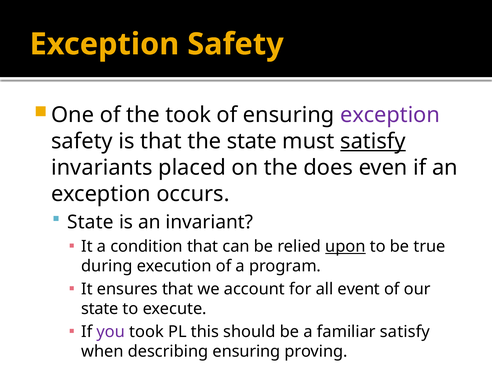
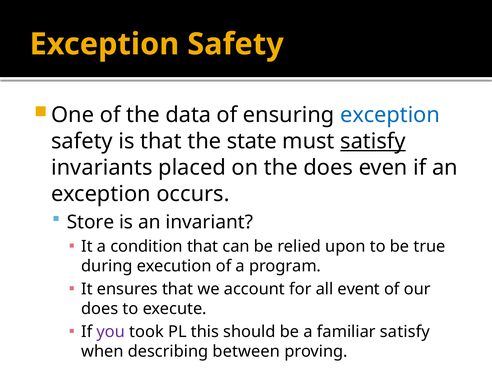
the took: took -> data (188, 115)
exception colour: purple -> blue (390, 115)
State: State -> Store (91, 222)
upon underline: present -> none (345, 246)
state: state -> does (100, 309)
describing ensuring: ensuring -> between (246, 351)
